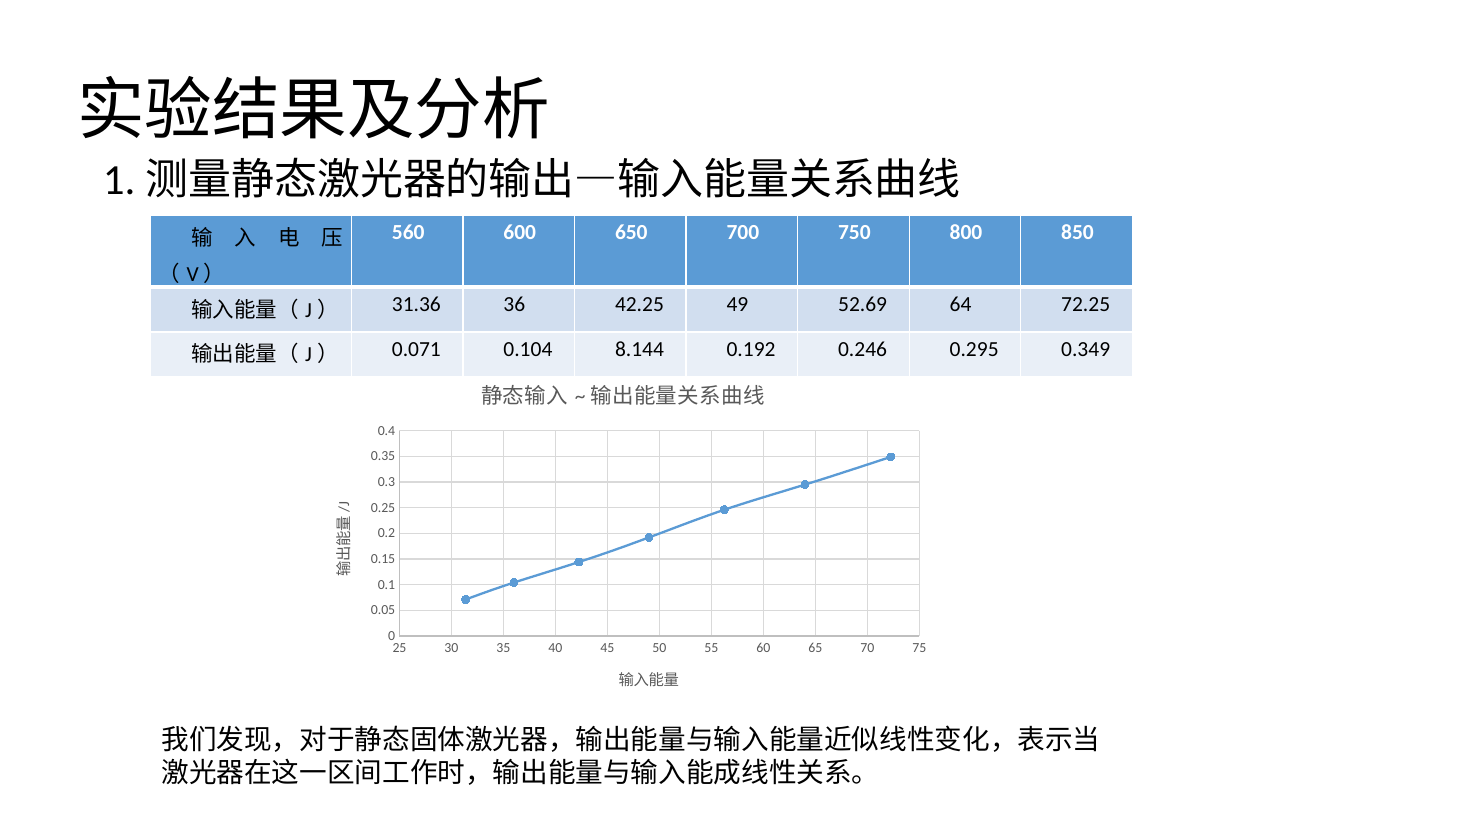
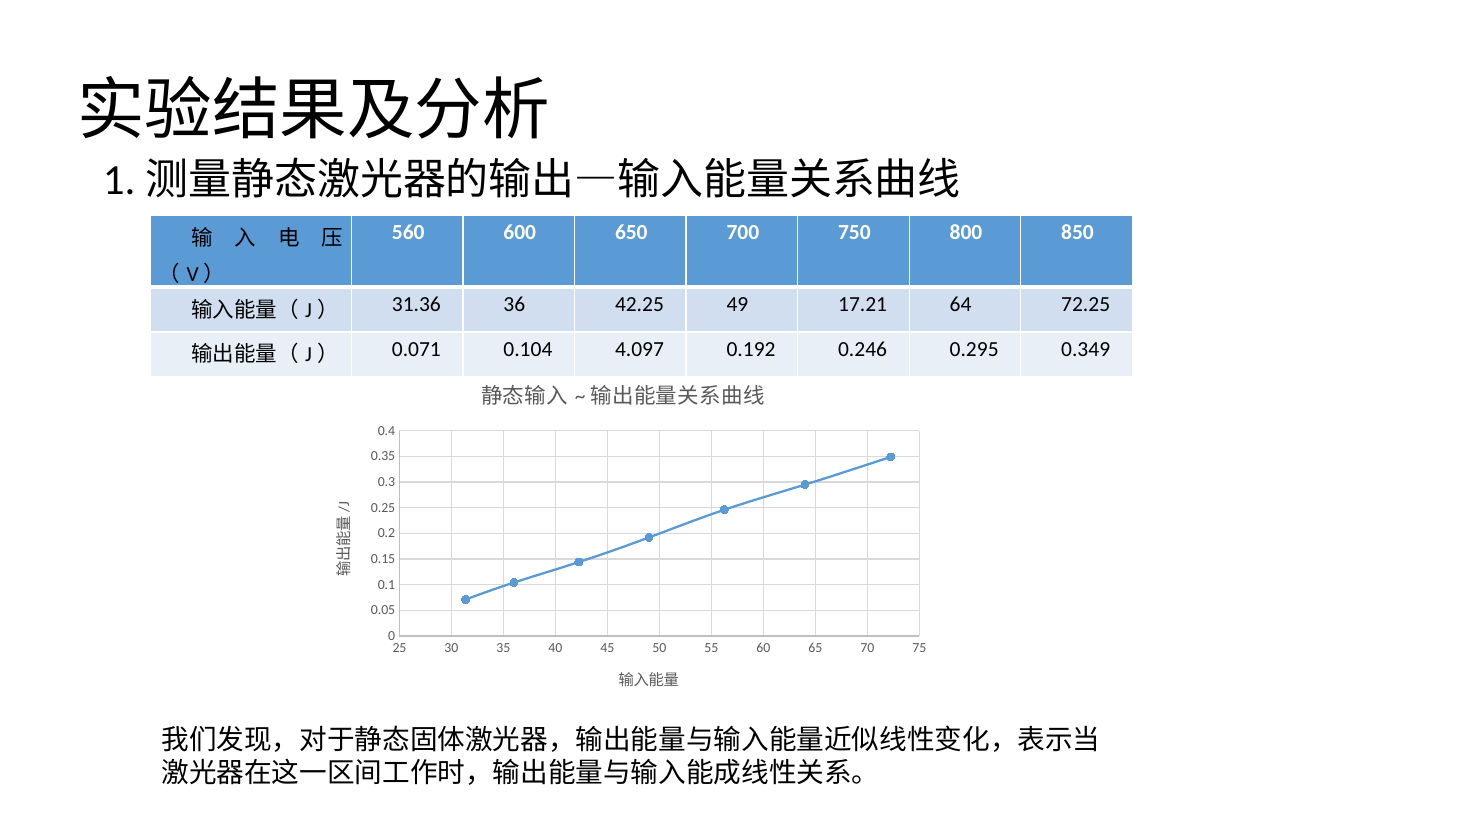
52.69: 52.69 -> 17.21 (863, 305)
8.144: 8.144 -> 4.097 (639, 350)
